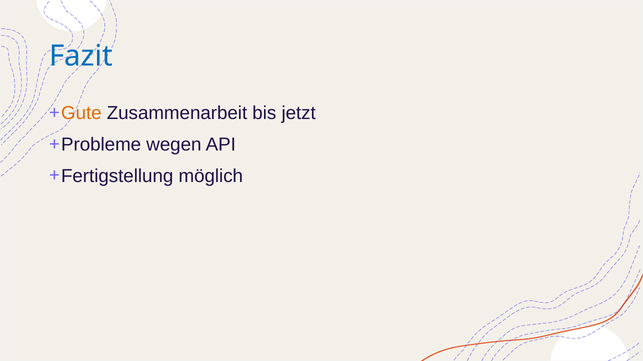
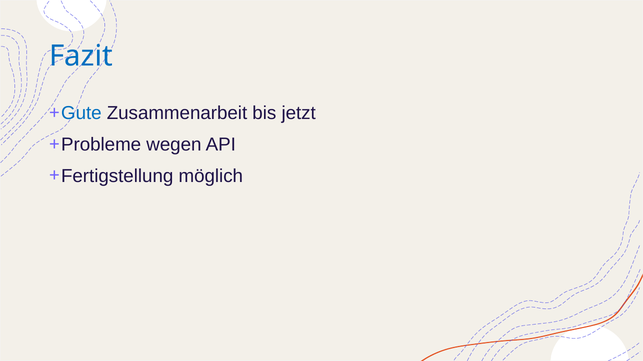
Gute colour: orange -> blue (81, 113)
